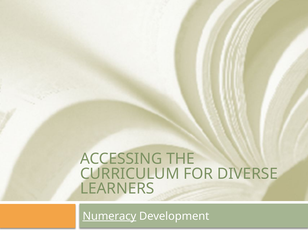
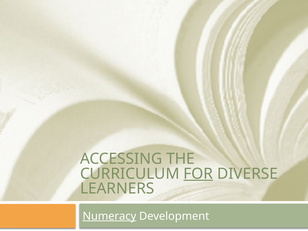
FOR underline: none -> present (198, 174)
